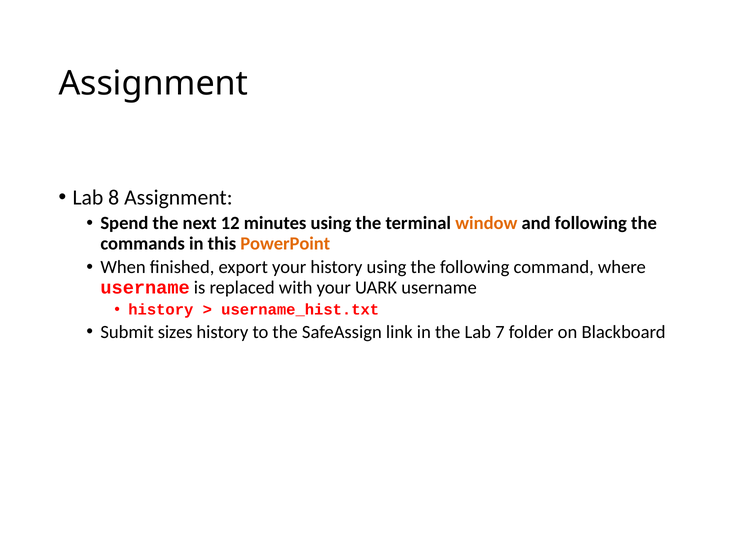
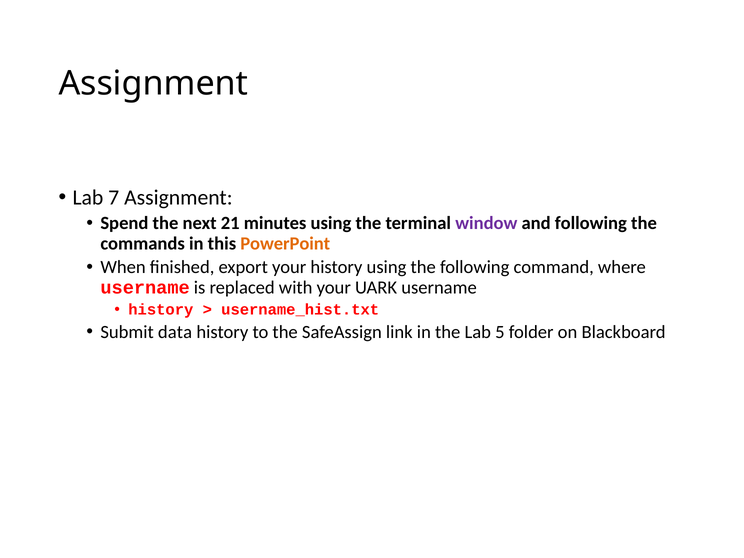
8: 8 -> 7 (114, 198)
12: 12 -> 21 (230, 223)
window colour: orange -> purple (486, 223)
sizes: sizes -> data (175, 332)
7: 7 -> 5 (500, 332)
